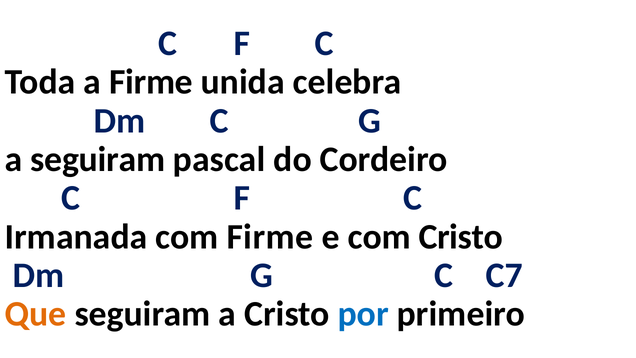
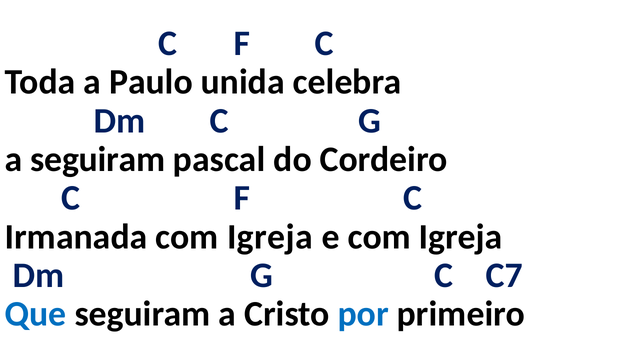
a Firme: Firme -> Paulo (151, 82)
Irmanada com Firme: Firme -> Igreja (270, 237)
e com Cristo: Cristo -> Igreja (461, 237)
Que colour: orange -> blue (36, 314)
